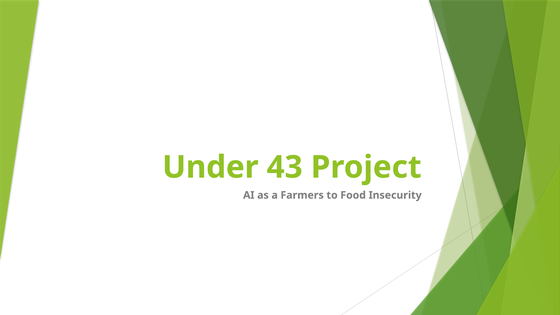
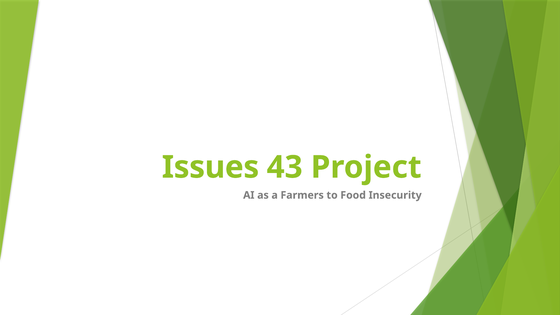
Under: Under -> Issues (210, 167)
